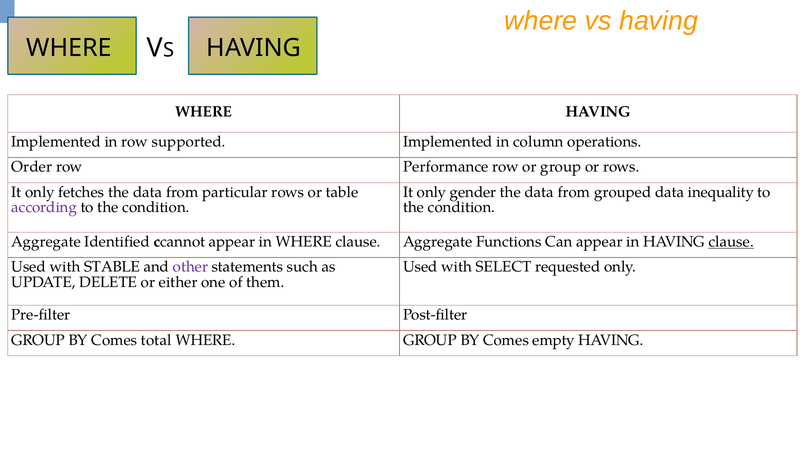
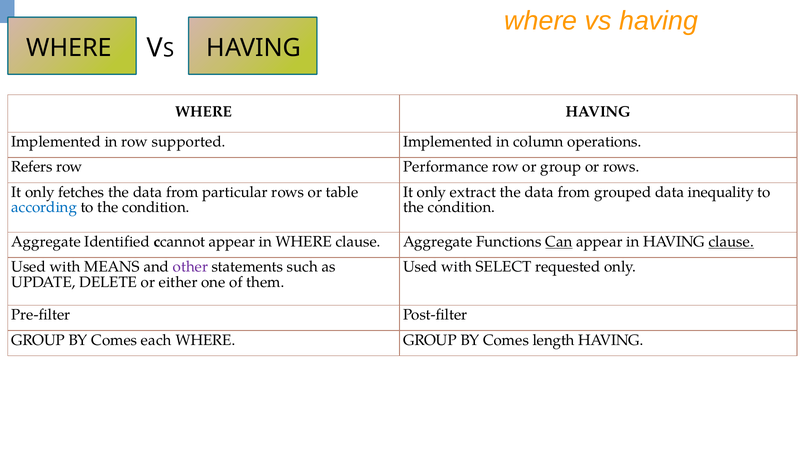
Order: Order -> Refers (32, 167)
gender: gender -> extract (473, 192)
according colour: purple -> blue (44, 207)
Can underline: none -> present (559, 242)
STABLE: STABLE -> MEANS (112, 267)
total: total -> each (156, 340)
empty: empty -> length (554, 340)
